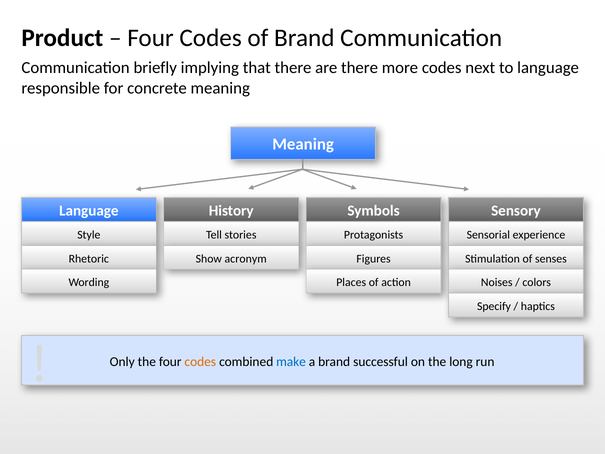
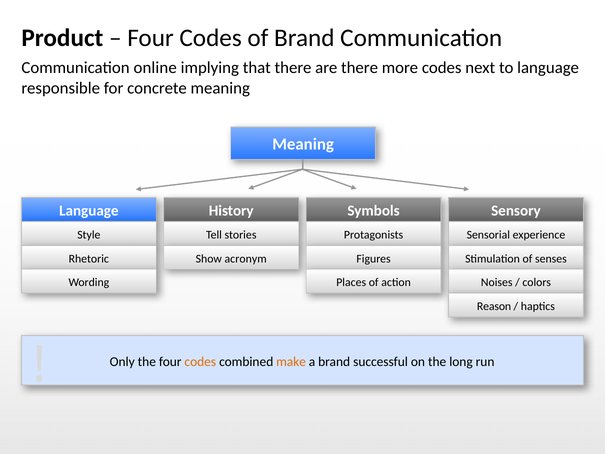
briefly: briefly -> online (155, 68)
Specify: Specify -> Reason (494, 306)
make colour: blue -> orange (291, 361)
